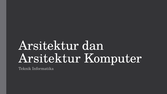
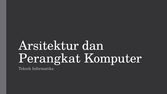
Arsitektur: Arsitektur -> Perangkat (50, 58)
